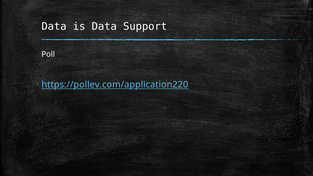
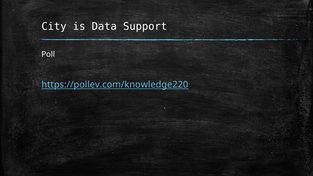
Data: Data -> City (54, 26)
https://pollev.com/application220: https://pollev.com/application220 -> https://pollev.com/knowledge220 (115, 85)
